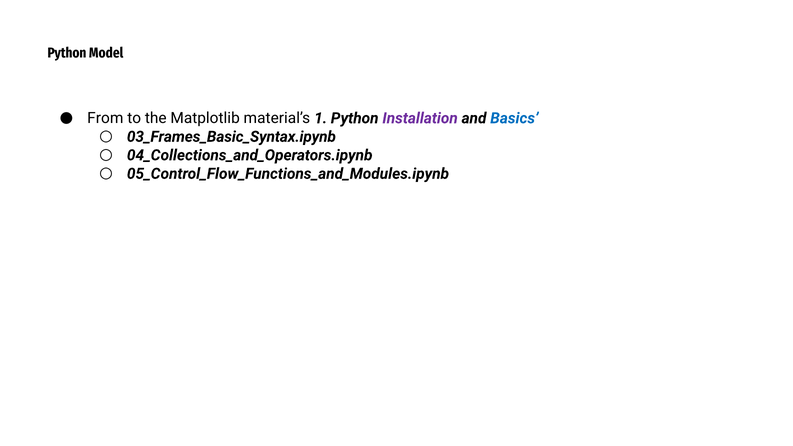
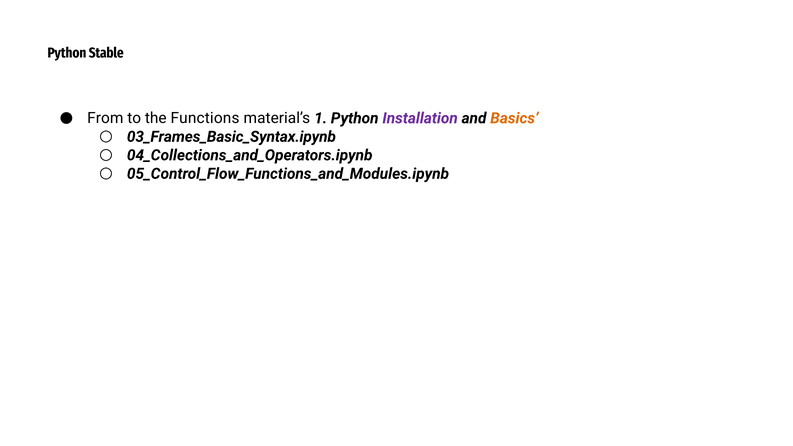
Model: Model -> Stable (106, 53)
Matplotlib: Matplotlib -> Functions (205, 118)
Basics colour: blue -> orange (514, 118)
